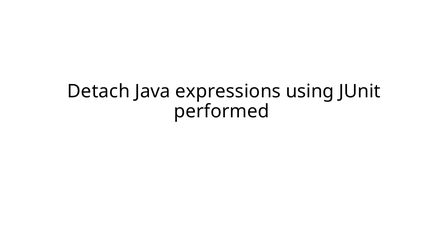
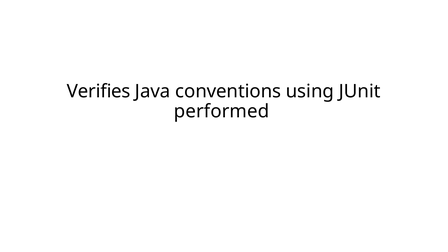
Detach: Detach -> Verifies (99, 91)
expressions: expressions -> conventions (228, 91)
